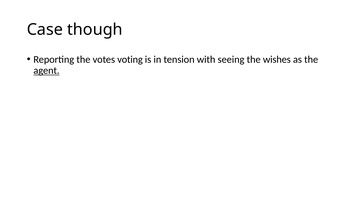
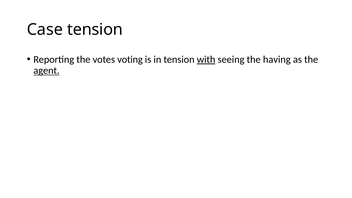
Case though: though -> tension (95, 30)
with underline: none -> present (206, 60)
wishes: wishes -> having (277, 60)
